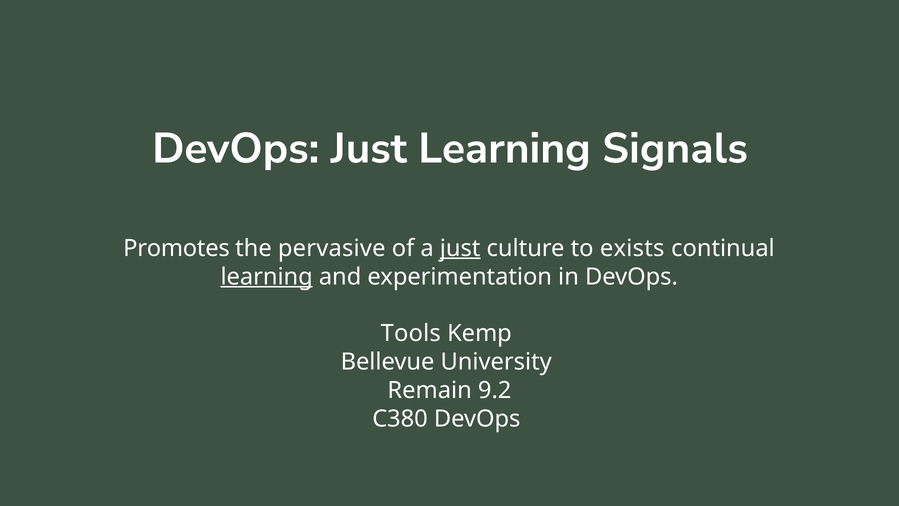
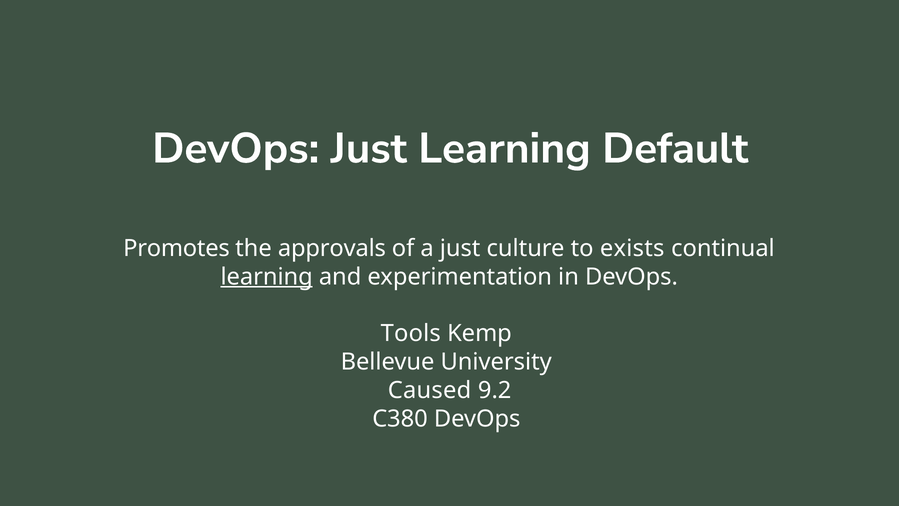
Signals: Signals -> Default (675, 148)
pervasive: pervasive -> approvals (332, 248)
just underline: present -> none (460, 248)
Remain: Remain -> Caused (430, 390)
